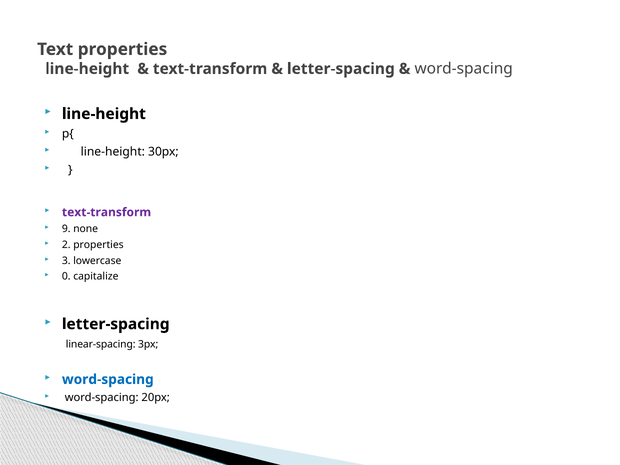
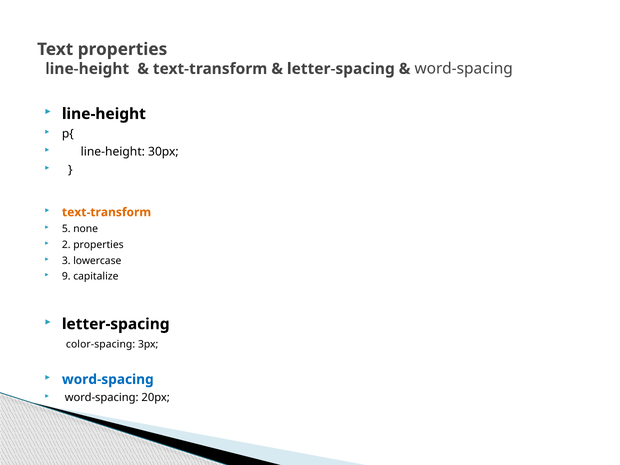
text-transform colour: purple -> orange (107, 212)
9: 9 -> 5 (66, 229)
0: 0 -> 9 (66, 277)
linear-spacing: linear-spacing -> color-spacing (101, 344)
